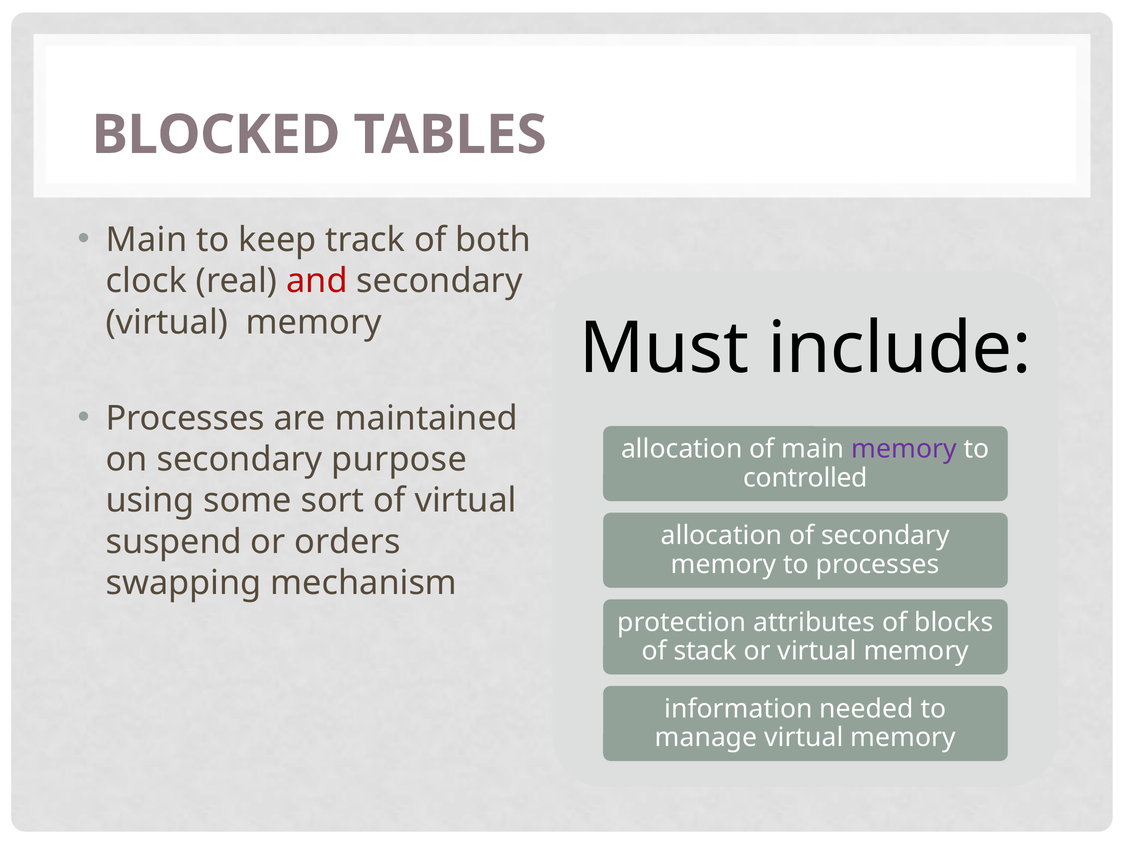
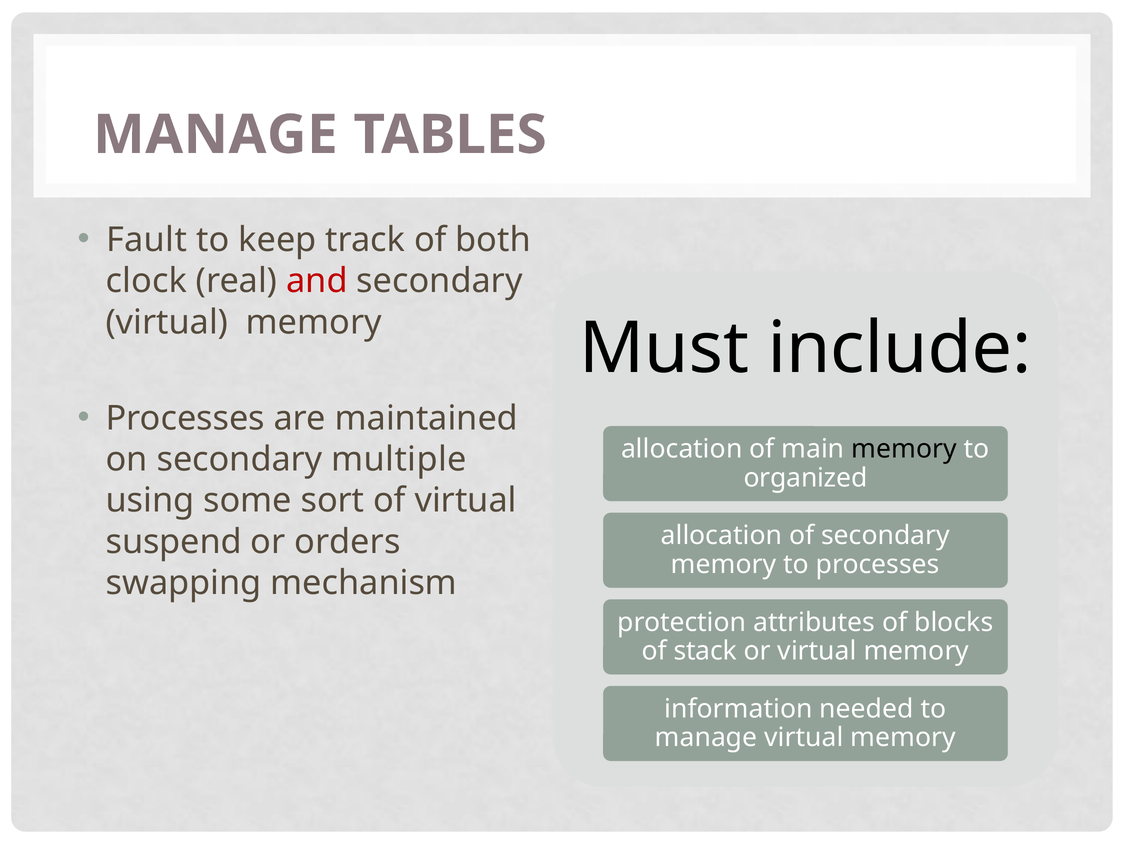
BLOCKED: BLOCKED -> MANAGE (215, 135)
Main: Main -> Fault (147, 240)
memory colour: purple -> black (904, 449)
purpose: purpose -> multiple (399, 459)
controlled: controlled -> organized (805, 478)
